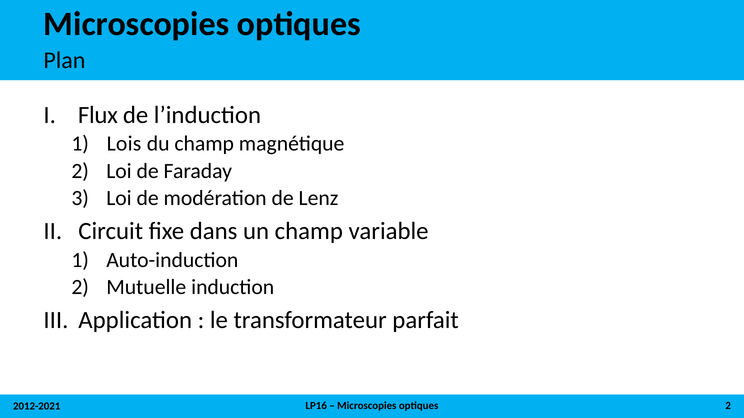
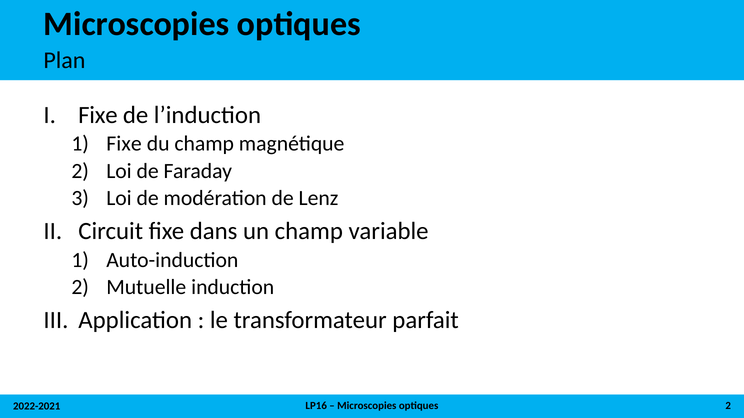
Flux: Flux -> Fixe (98, 115)
Lois: Lois -> Fixe (124, 144)
2012-2021: 2012-2021 -> 2022-2021 (37, 407)
